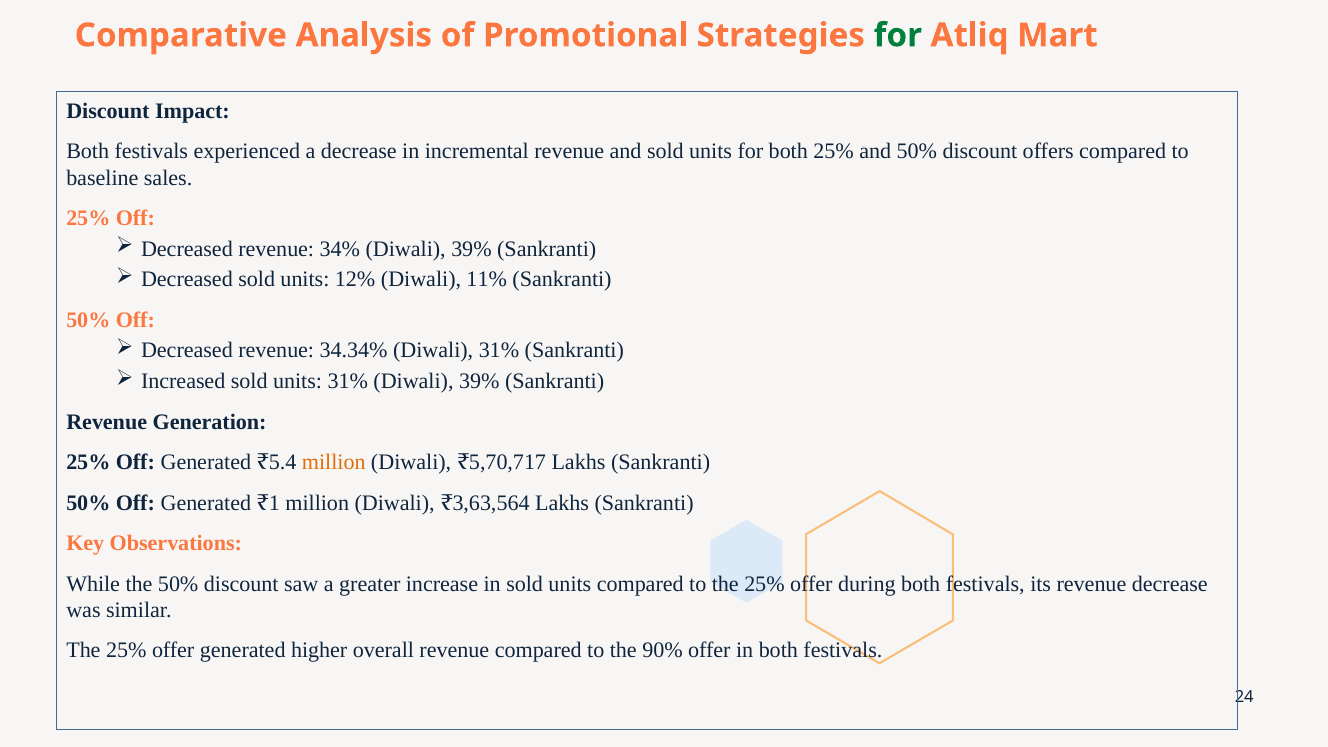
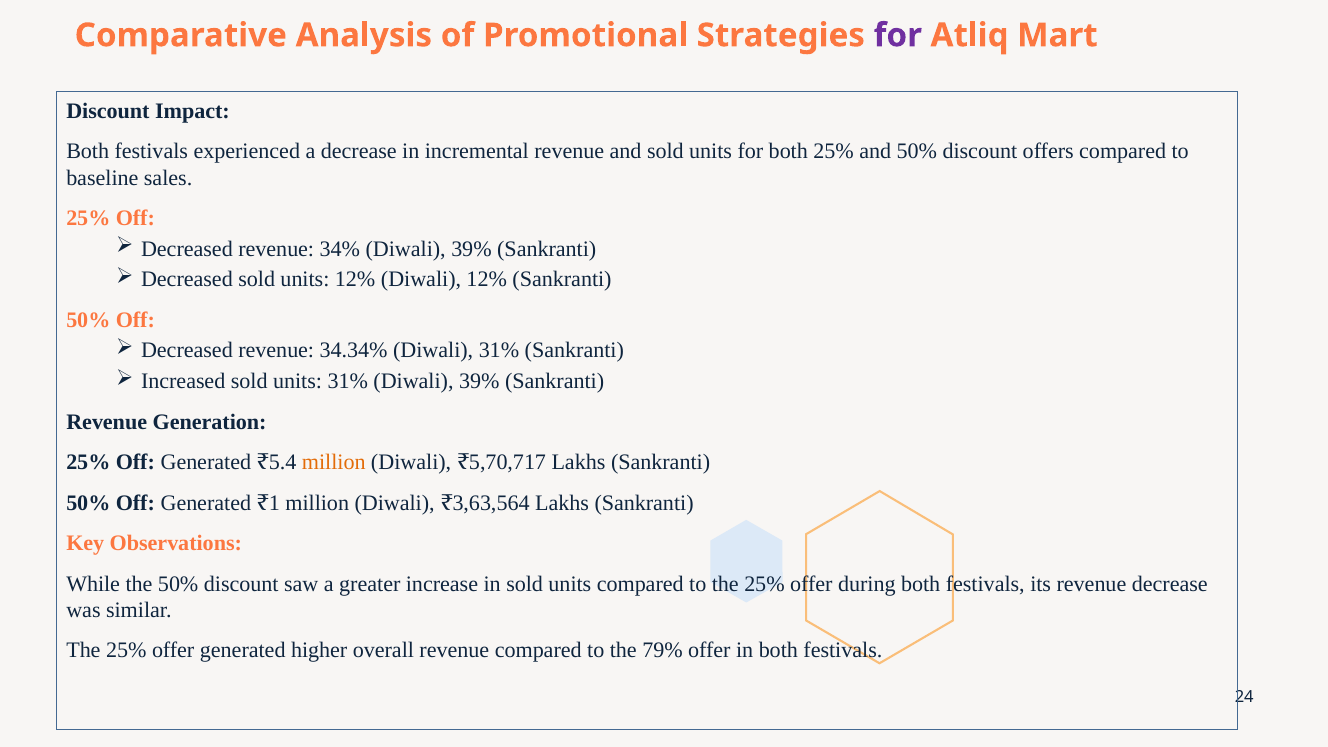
for colour: green -> purple (898, 35)
Diwali 11%: 11% -> 12% (487, 280)
90%: 90% -> 79% (663, 651)
